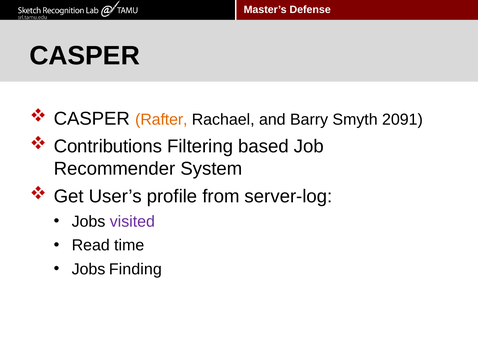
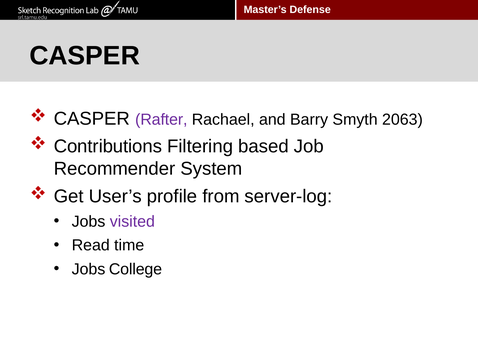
Rafter colour: orange -> purple (161, 119)
2091: 2091 -> 2063 (402, 119)
Finding: Finding -> College (135, 269)
